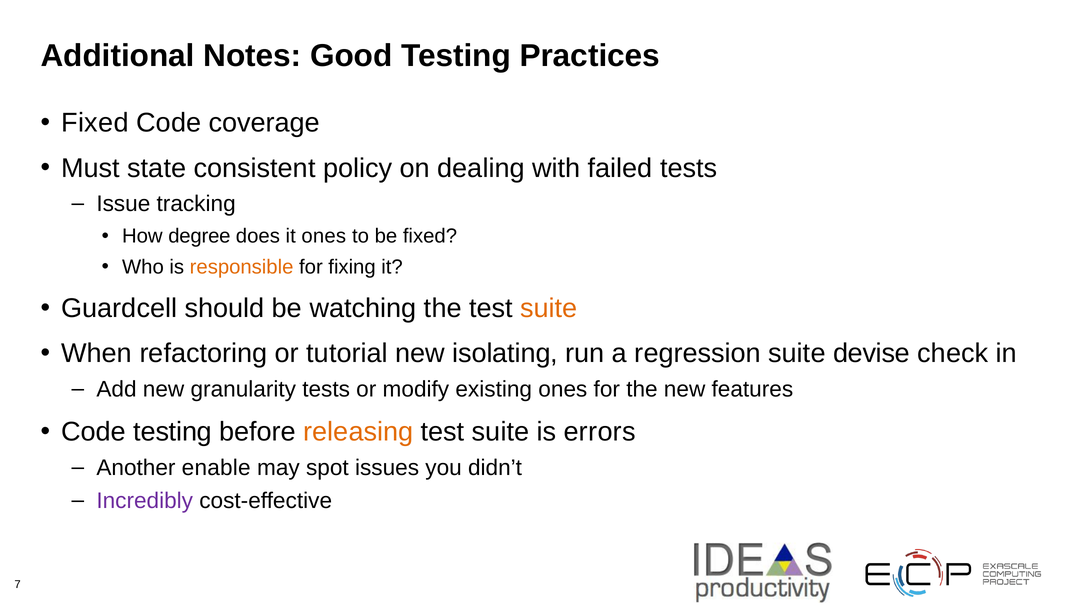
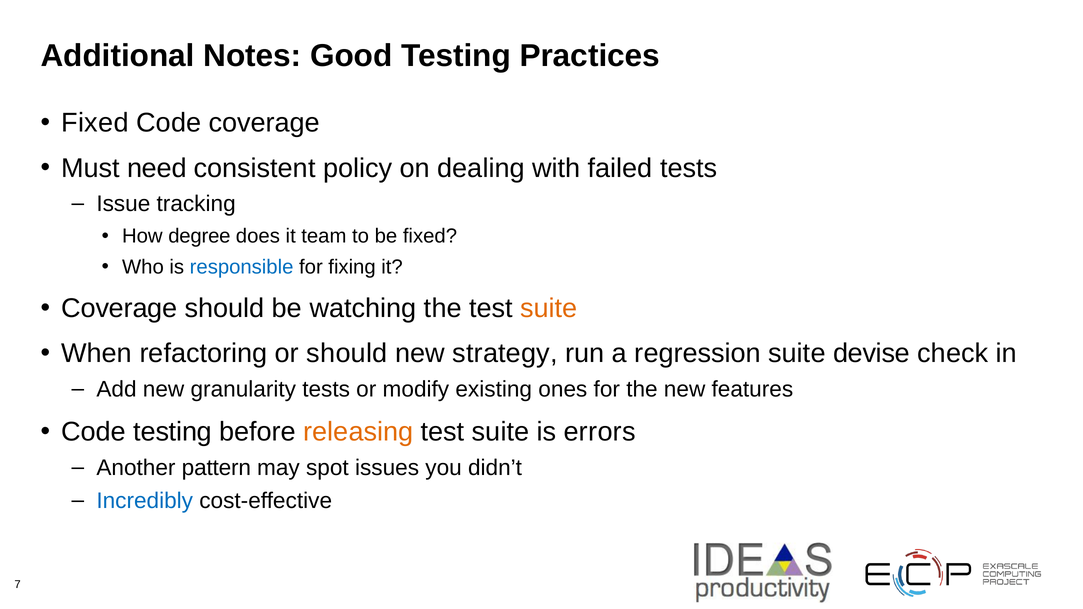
state: state -> need (157, 168)
it ones: ones -> team (324, 236)
responsible colour: orange -> blue (242, 267)
Guardcell: Guardcell -> Coverage (119, 309)
or tutorial: tutorial -> should (347, 354)
isolating: isolating -> strategy (505, 354)
enable: enable -> pattern (216, 468)
Incredibly colour: purple -> blue (145, 501)
